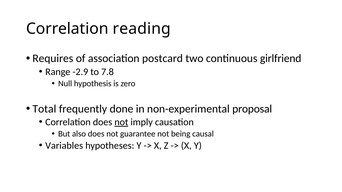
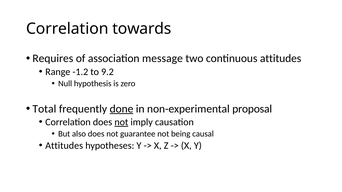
reading: reading -> towards (142, 29)
postcard: postcard -> message (162, 59)
continuous girlfriend: girlfriend -> attitudes (281, 59)
-2.9: -2.9 -> -1.2 (80, 72)
7.8: 7.8 -> 9.2 (107, 72)
done underline: none -> present (121, 109)
Variables: Variables -> Attitudes (64, 146)
